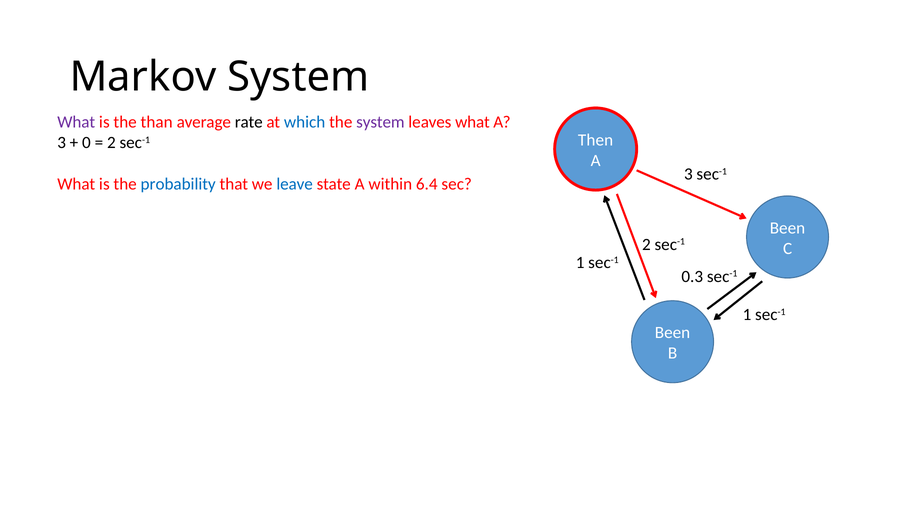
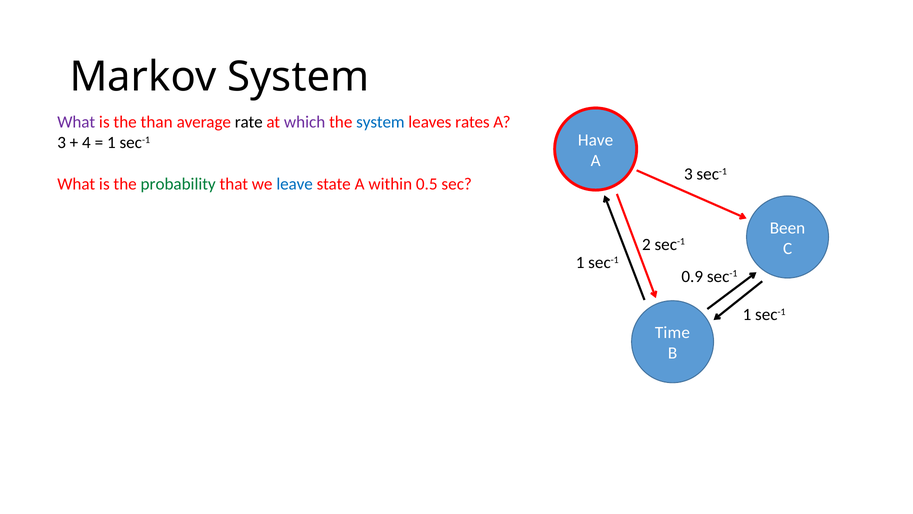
which colour: blue -> purple (305, 122)
system colour: purple -> blue (380, 122)
leaves what: what -> rates (472, 122)
Then: Then -> Have (596, 140)
0: 0 -> 4 (86, 143)
2: 2 -> 1 (111, 143)
probability colour: blue -> green (178, 184)
6.4: 6.4 -> 0.5 (427, 184)
0.3: 0.3 -> 0.9 (692, 276)
Been: Been -> Time (672, 332)
